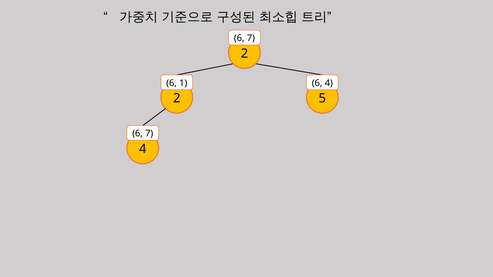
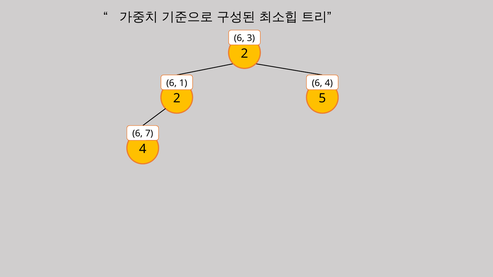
7: 7 -> 3 (251, 38)
